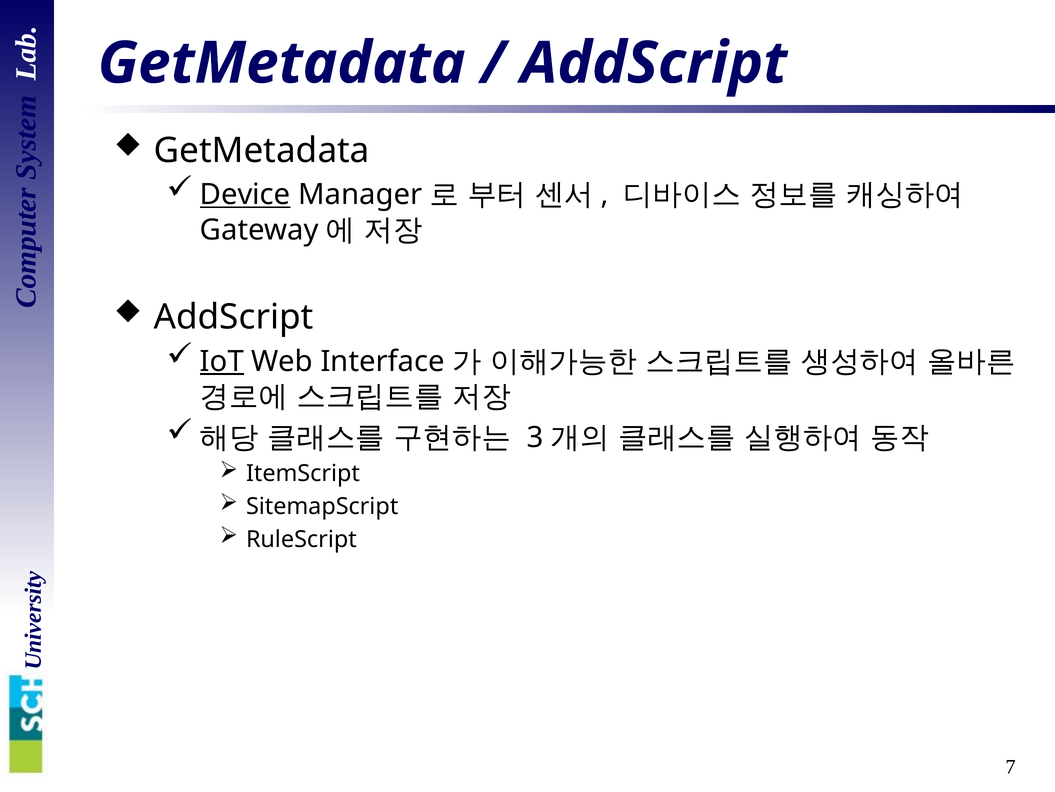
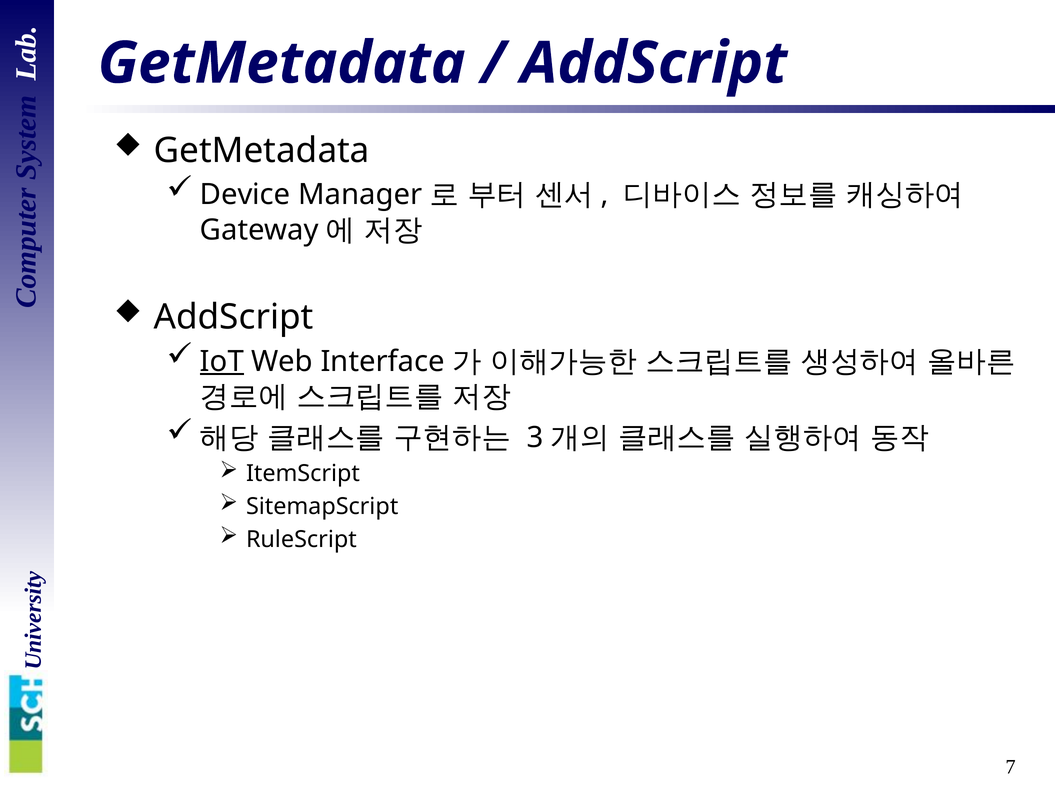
Device underline: present -> none (245, 194)
